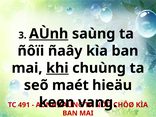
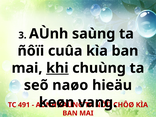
AÙnh underline: present -> none (49, 34)
ñaây: ñaây -> cuûa (65, 51)
maét: maét -> naøo (70, 85)
